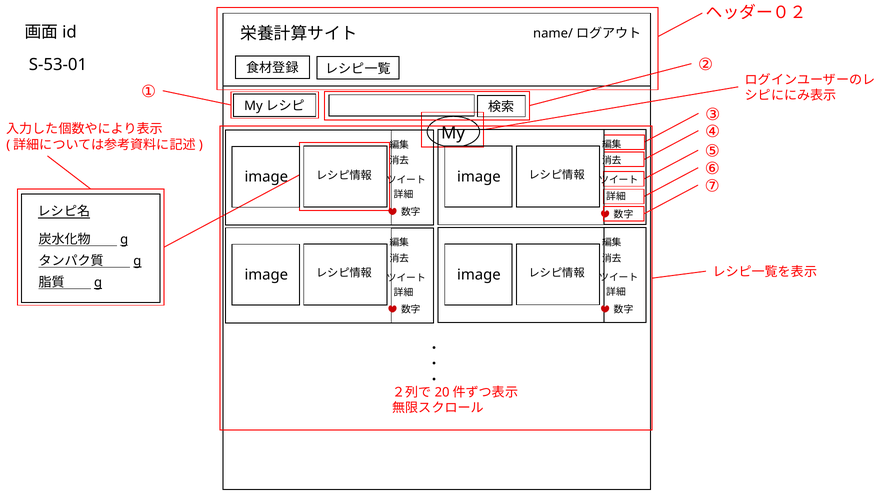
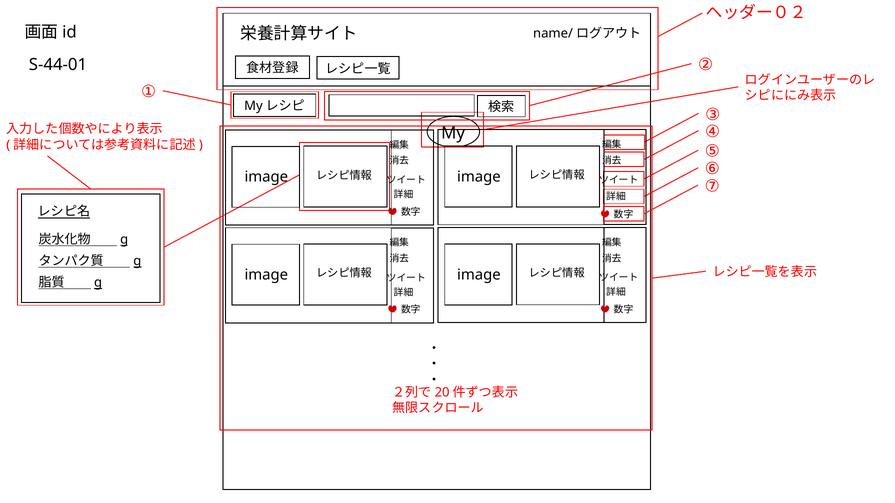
S-53-01: S-53-01 -> S-44-01 (58, 65)
